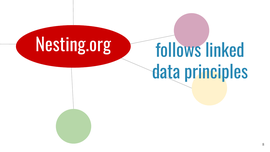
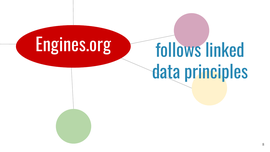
Nesting.org: Nesting.org -> Engines.org (73, 45)
